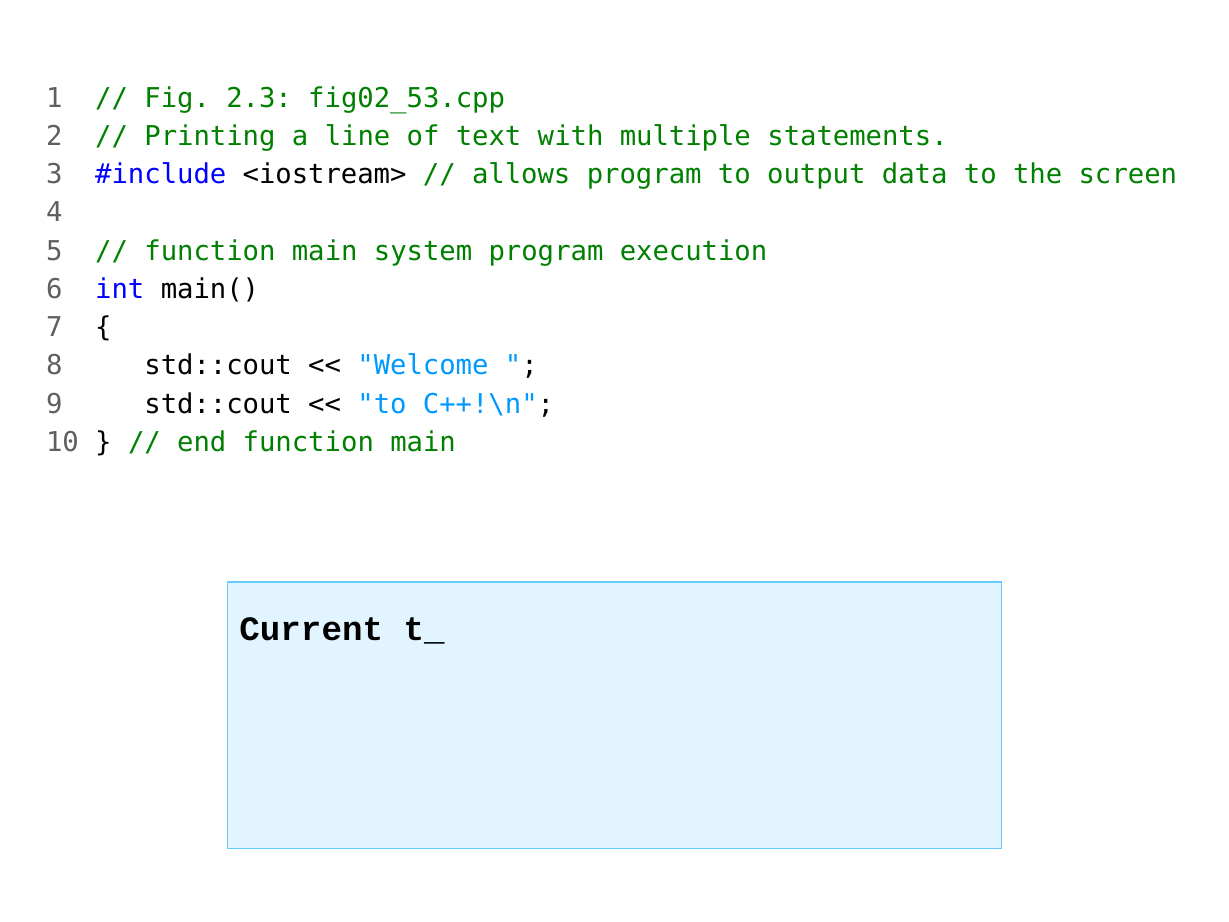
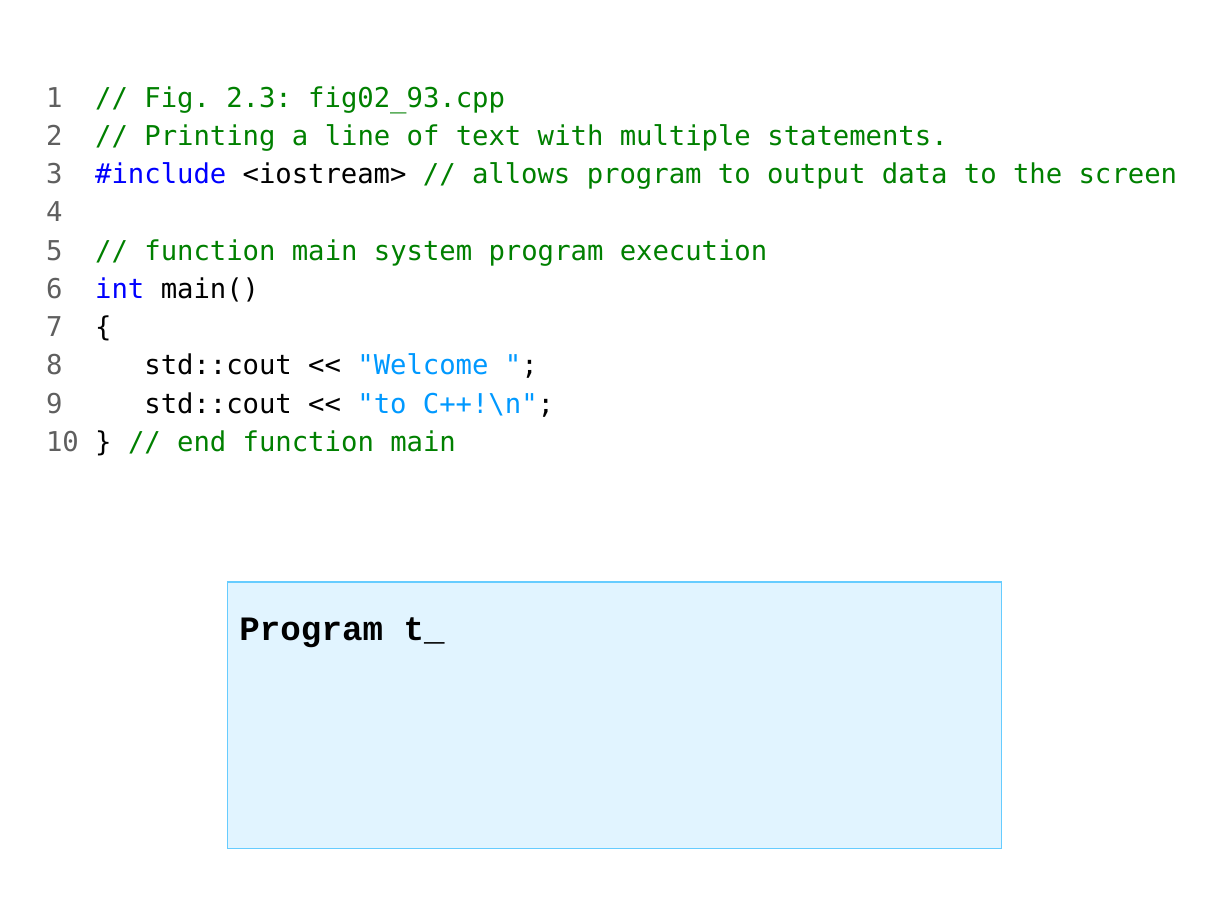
fig02_53.cpp: fig02_53.cpp -> fig02_93.cpp (407, 98)
Current: Current -> Program (311, 629)
